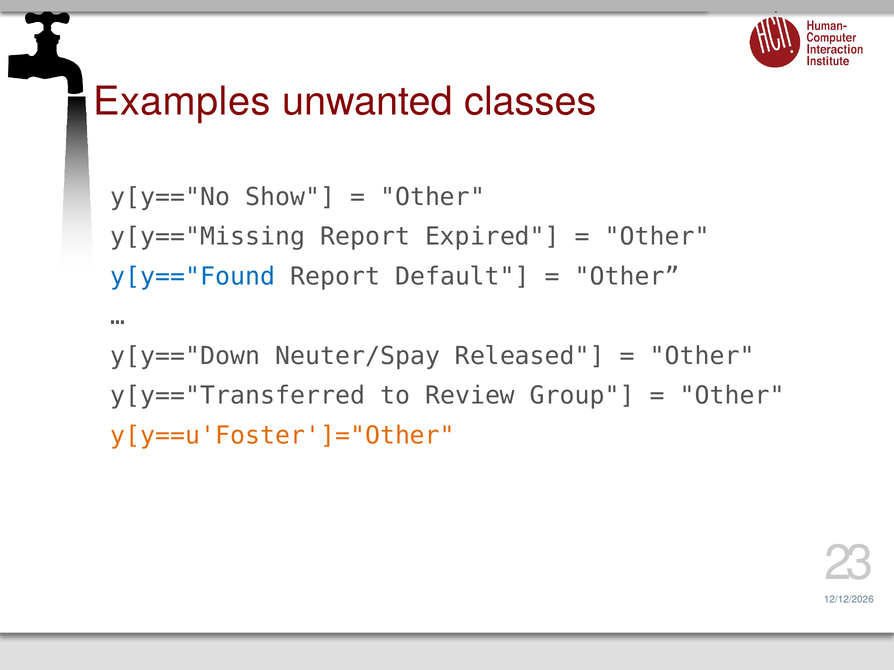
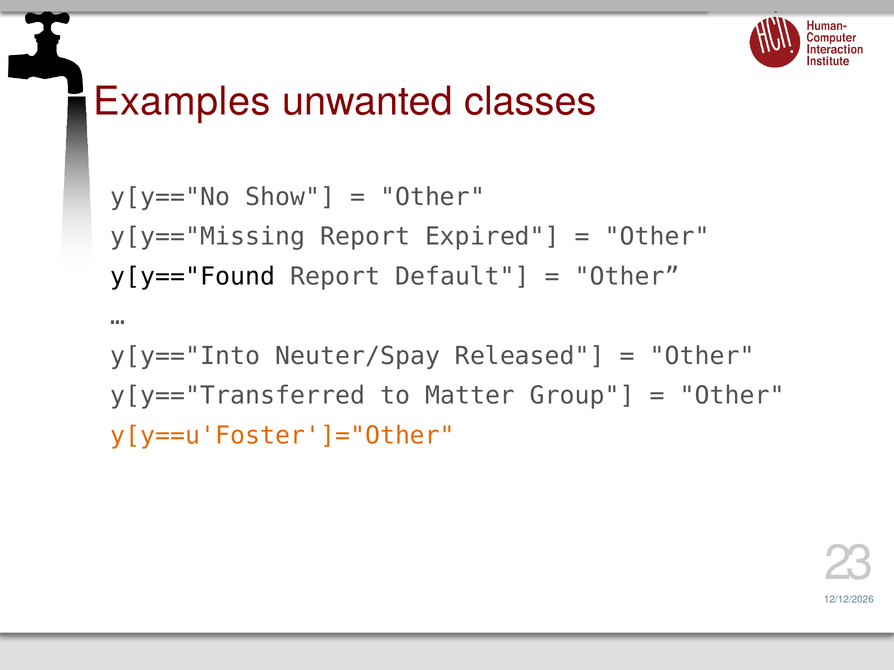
y[y=="Found colour: blue -> black (193, 277)
y[y=="Down: y[y=="Down -> y[y=="Into (185, 356)
Review: Review -> Matter (470, 396)
